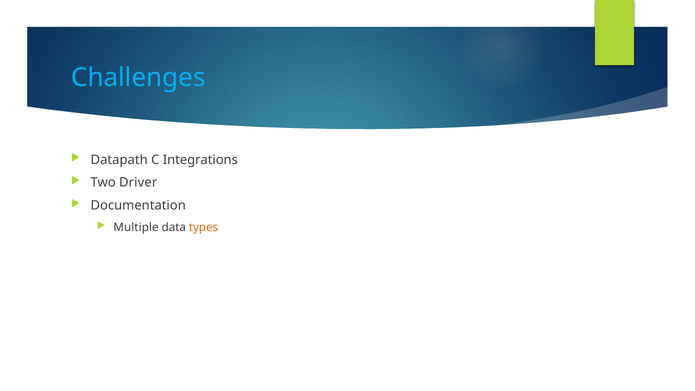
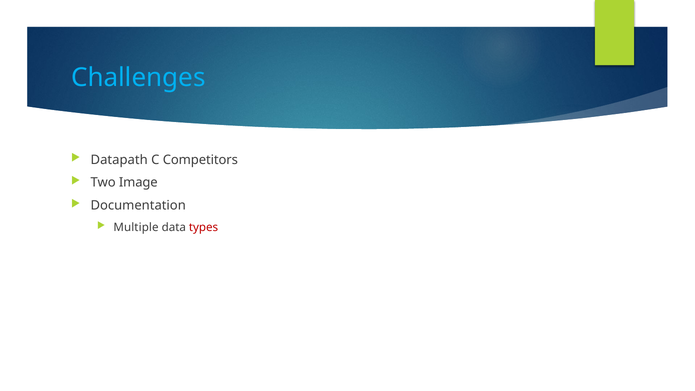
Integrations: Integrations -> Competitors (200, 160)
Driver: Driver -> Image (138, 183)
types colour: orange -> red (204, 227)
